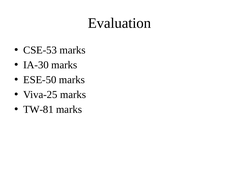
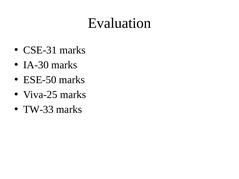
CSE-53: CSE-53 -> CSE-31 (40, 50)
TW-81: TW-81 -> TW-33 (38, 110)
